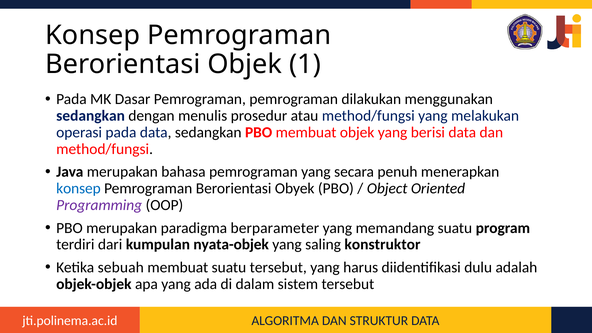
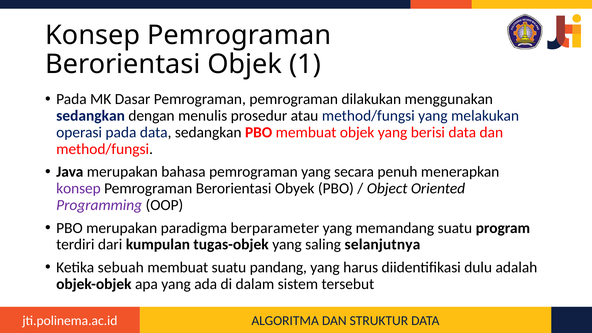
konsep colour: blue -> purple (78, 188)
nyata-objek: nyata-objek -> tugas-objek (231, 245)
konstruktor: konstruktor -> selanjutnya (382, 245)
suatu tersebut: tersebut -> pandang (278, 267)
